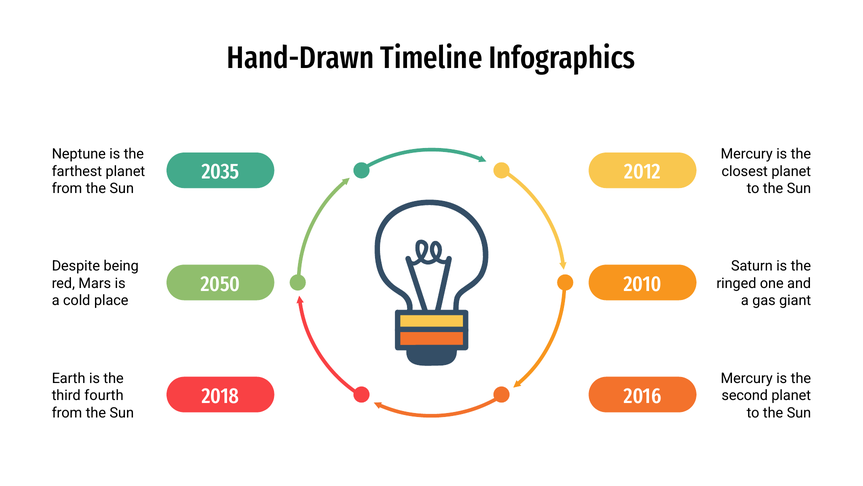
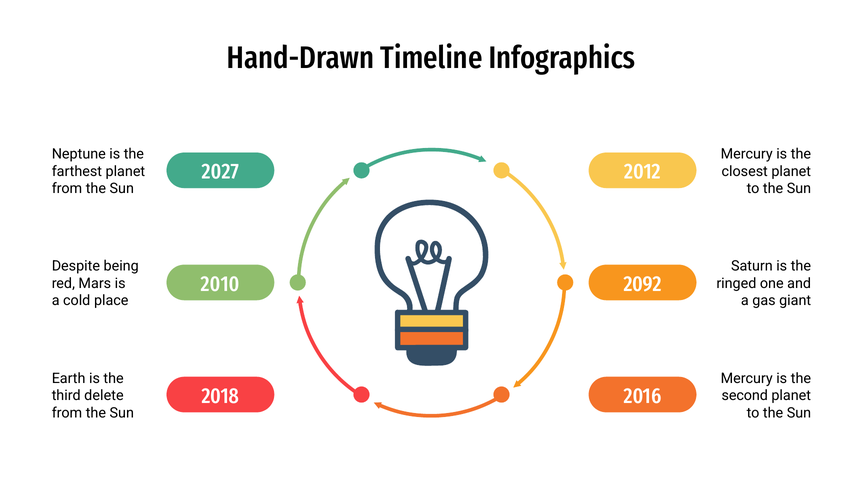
2035: 2035 -> 2027 (220, 172)
2050: 2050 -> 2010 (220, 284)
2010: 2010 -> 2092 (643, 284)
fourth: fourth -> delete (104, 395)
